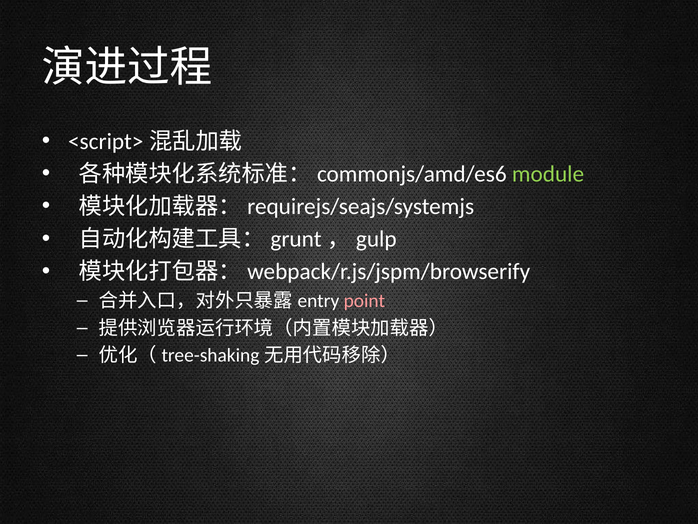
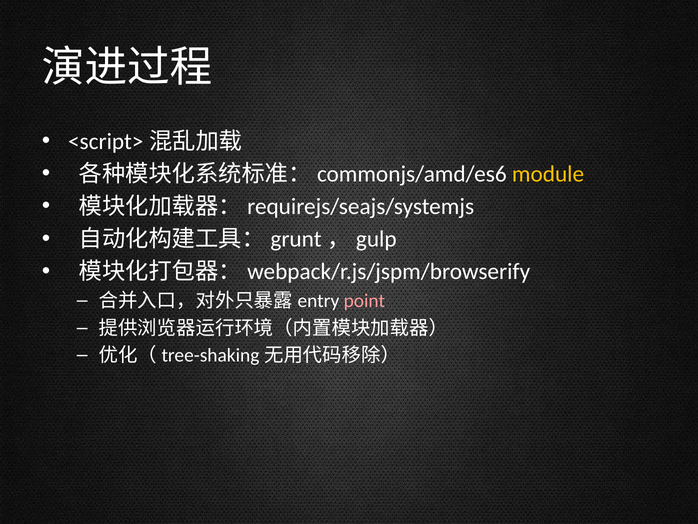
module colour: light green -> yellow (548, 174)
